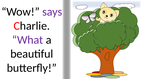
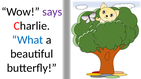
What colour: purple -> blue (28, 40)
